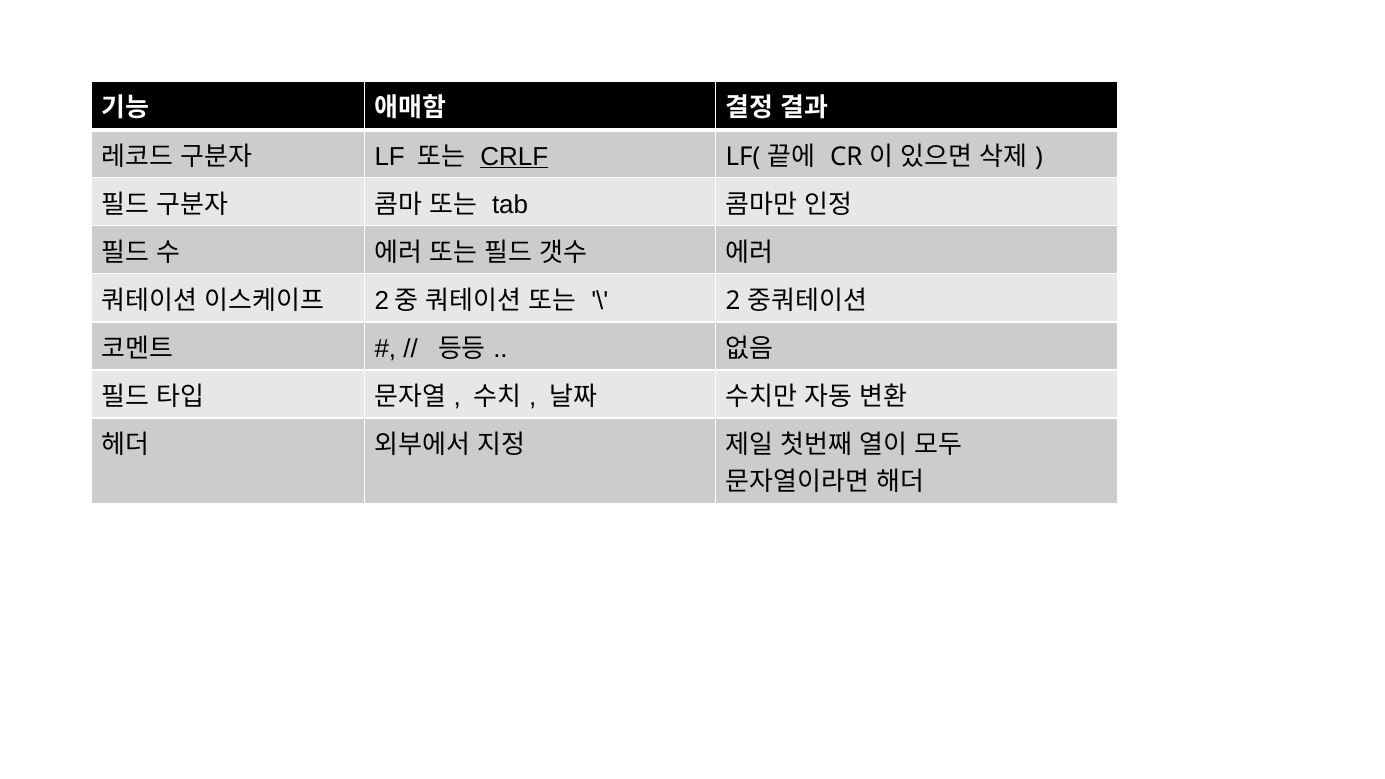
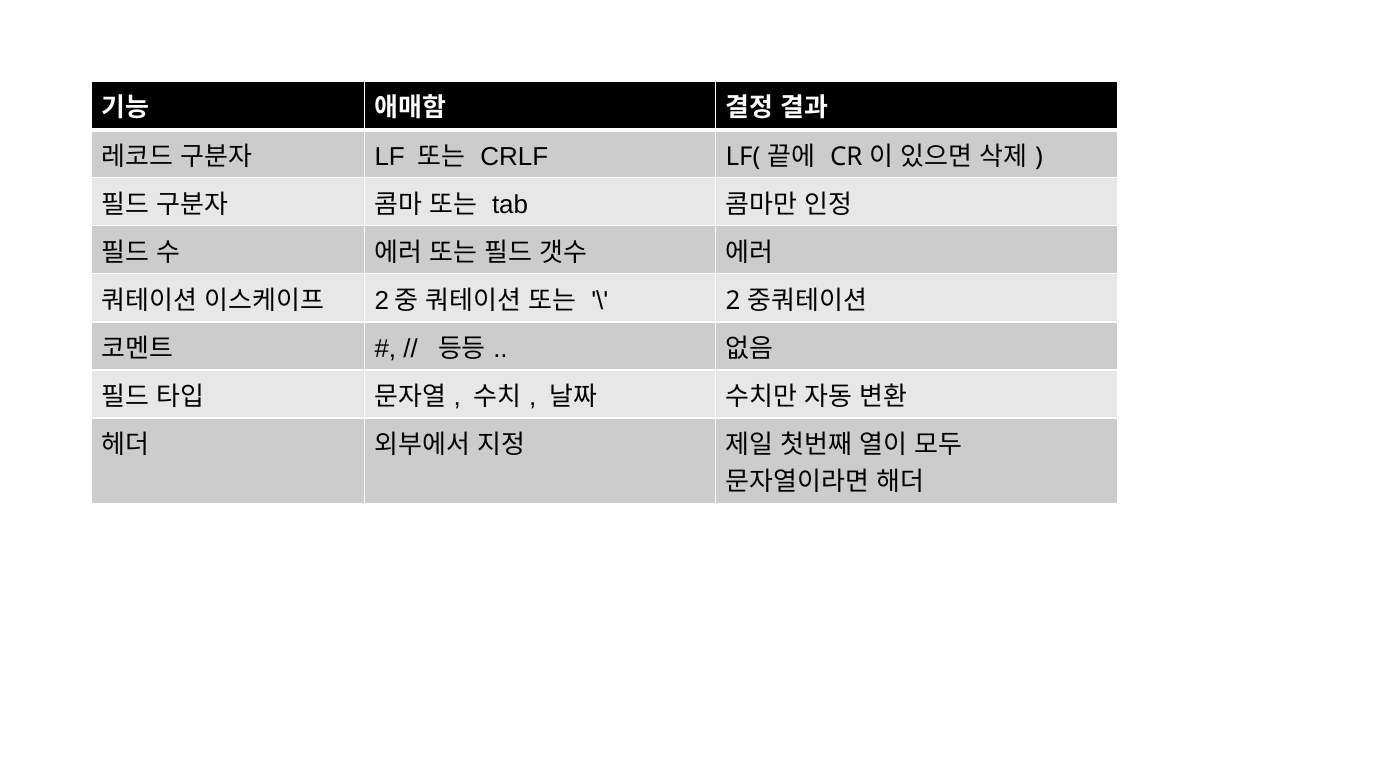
CRLF underline: present -> none (514, 156)
